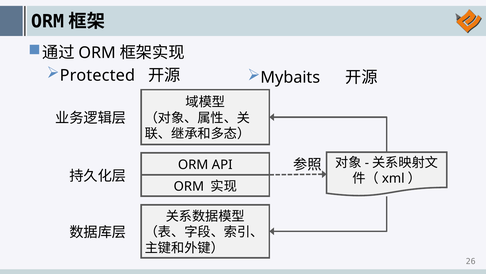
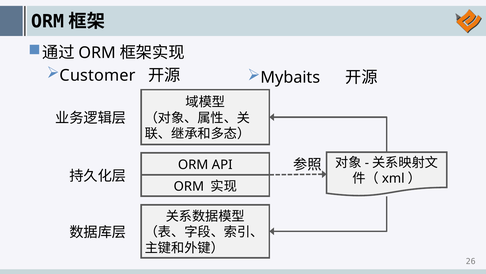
Protected: Protected -> Customer (97, 75)
